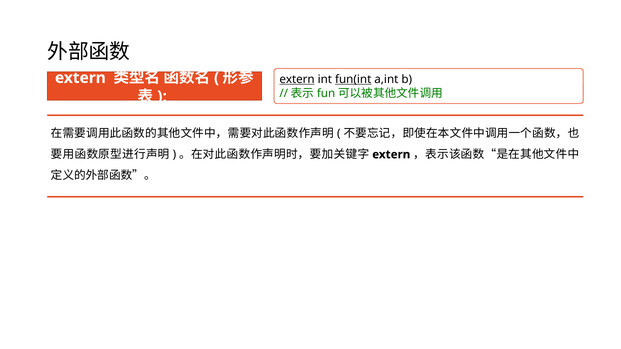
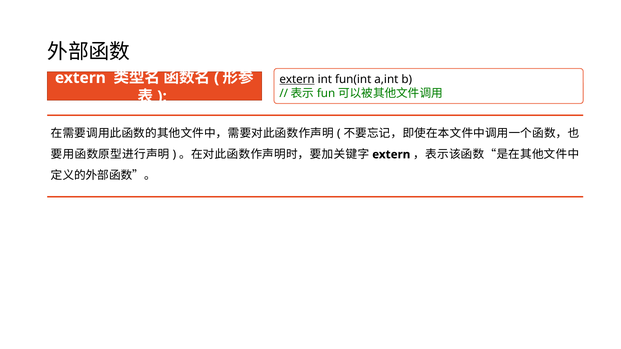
fun(int underline: present -> none (353, 79)
